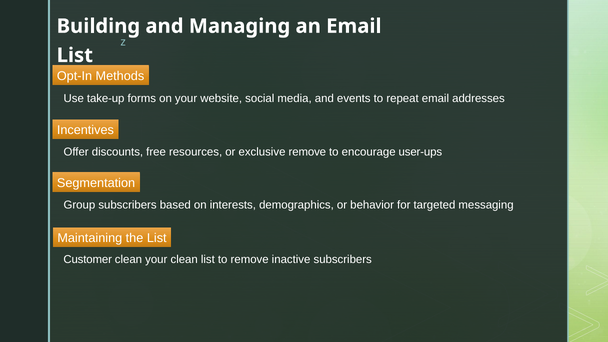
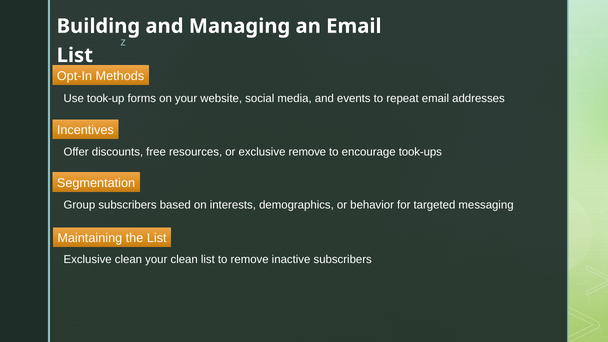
take-up: take-up -> took-up (106, 98)
user-ups: user-ups -> took-ups (420, 152)
Customer: Customer -> Exclusive (88, 259)
